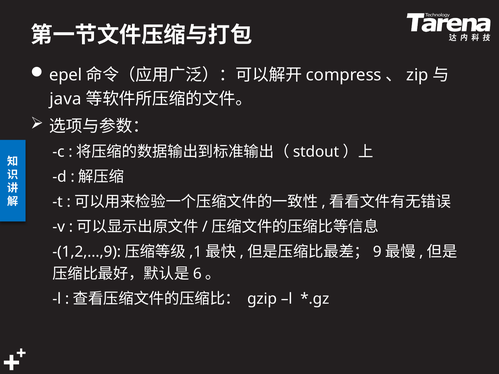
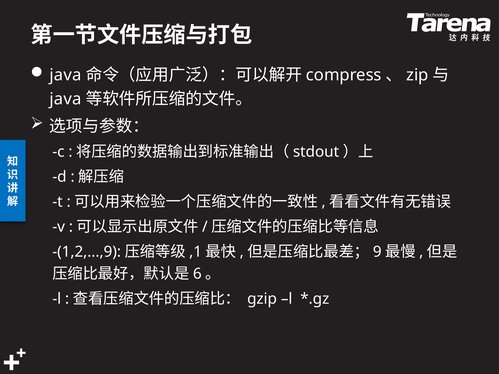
epel: epel -> java (65, 75)
